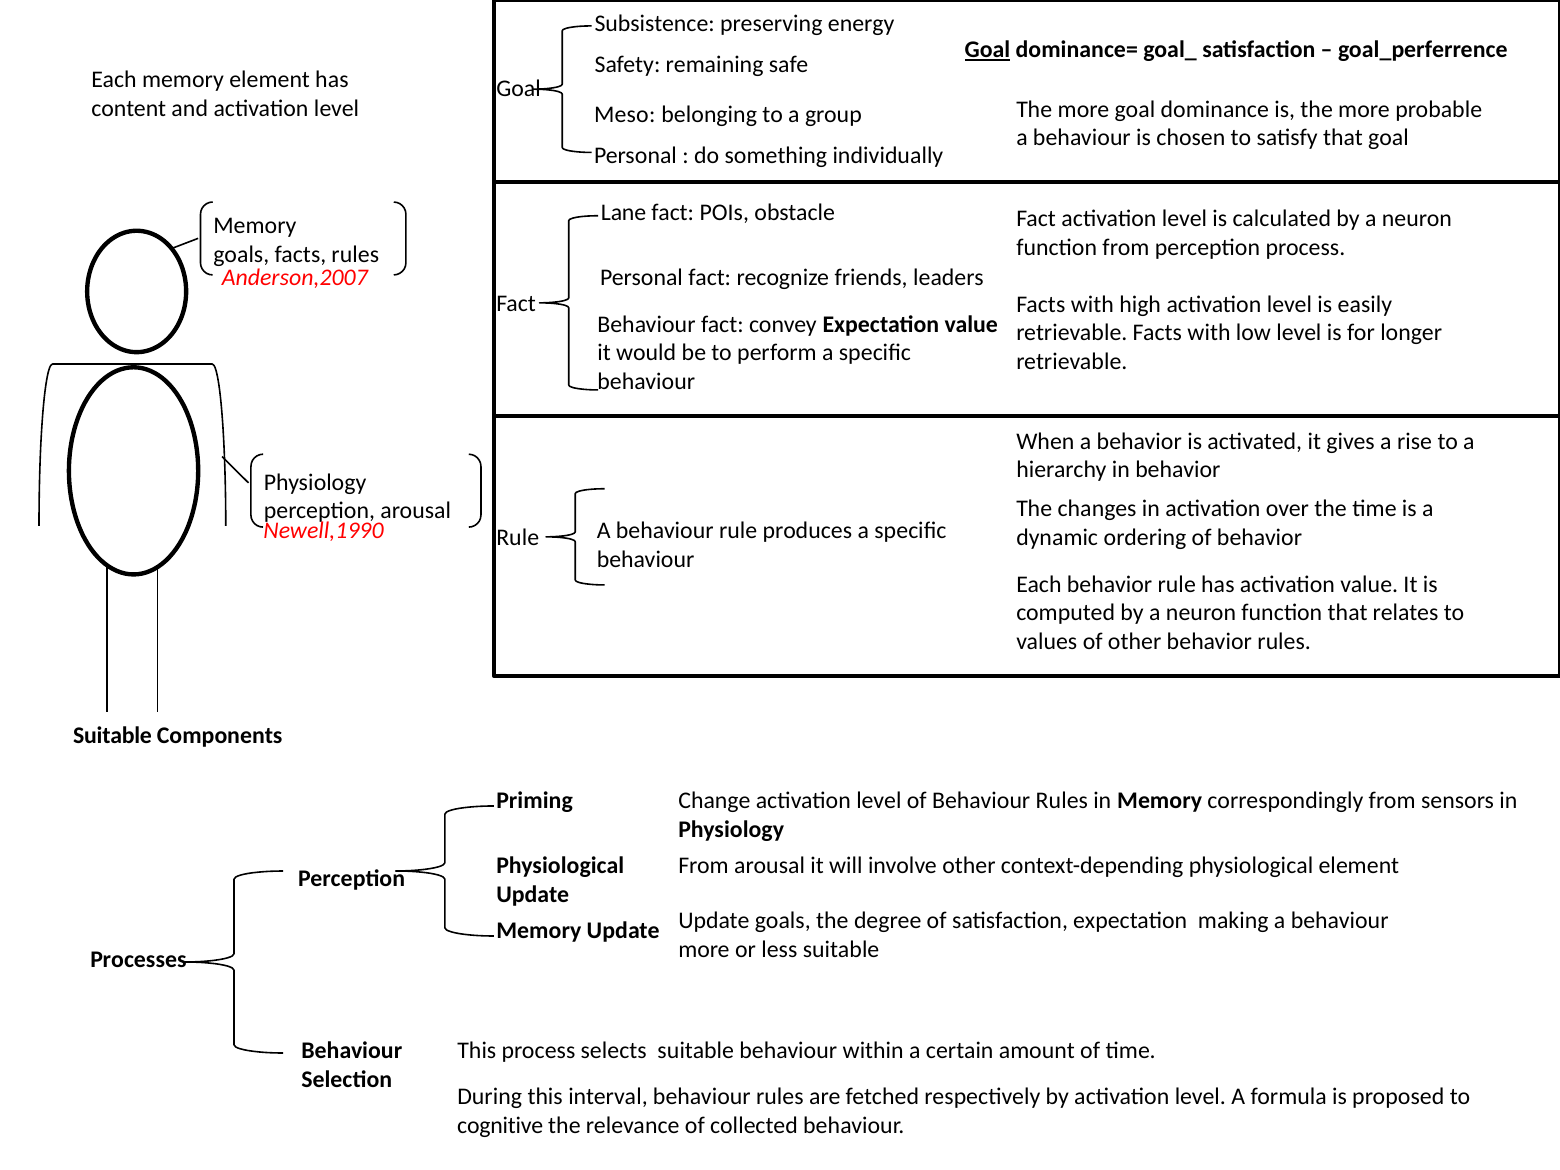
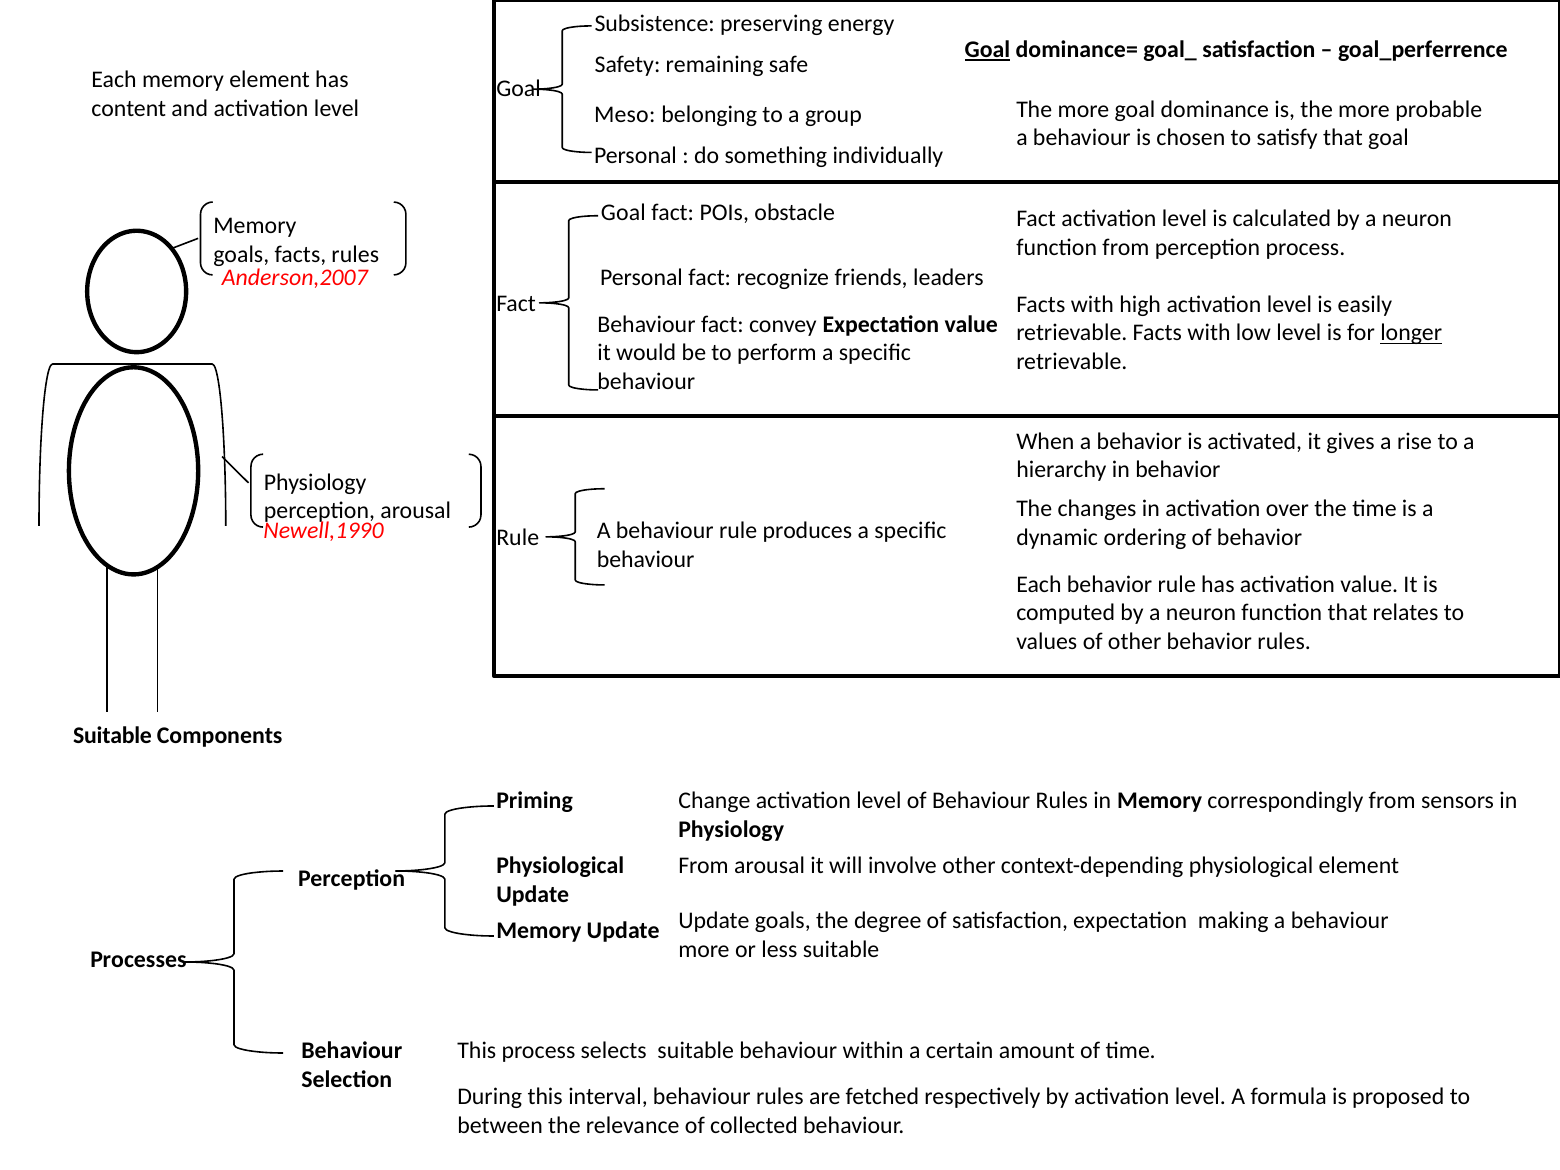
Lane: Lane -> Goal (623, 213)
longer underline: none -> present (1411, 333)
cognitive: cognitive -> between (500, 1126)
